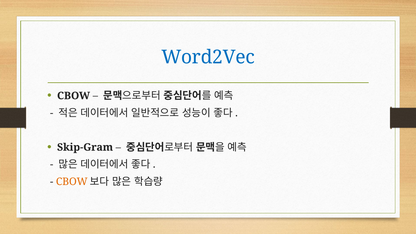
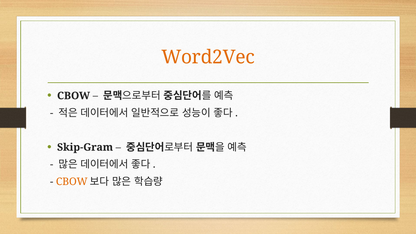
Word2Vec colour: blue -> orange (208, 57)
